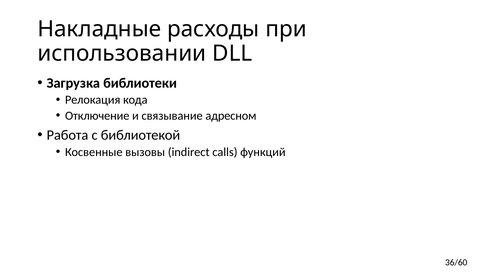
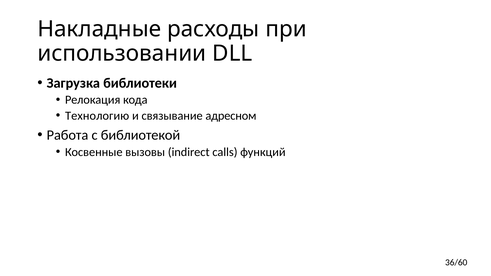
Отключение: Отключение -> Технологию (97, 116)
